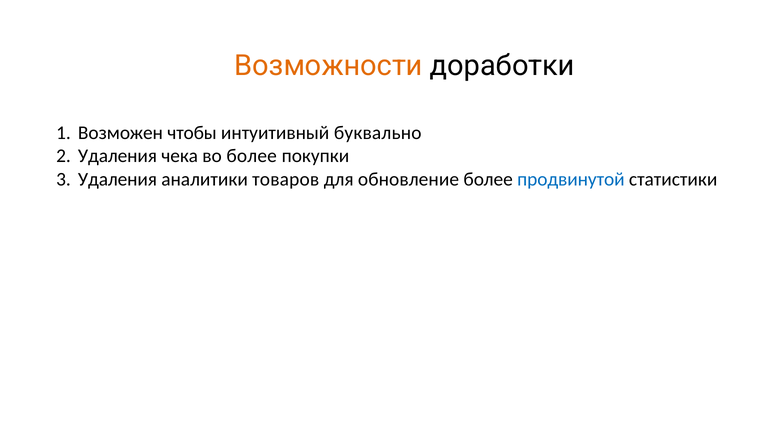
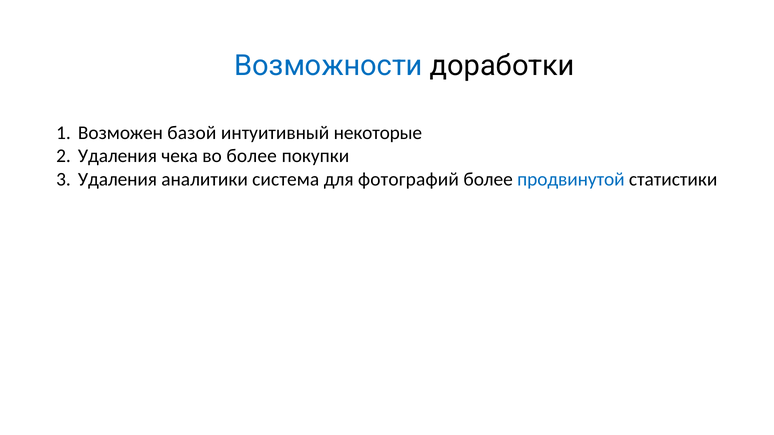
Возможности colour: orange -> blue (328, 66)
чтобы: чтобы -> базой (192, 133)
буквально: буквально -> некоторые (378, 133)
товаров: товаров -> система (286, 179)
обновление: обновление -> фотографий (408, 179)
